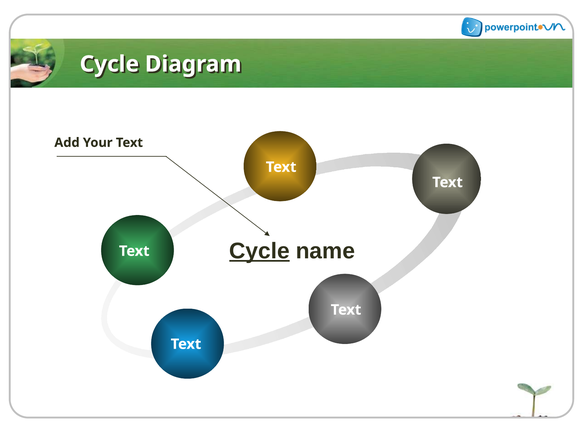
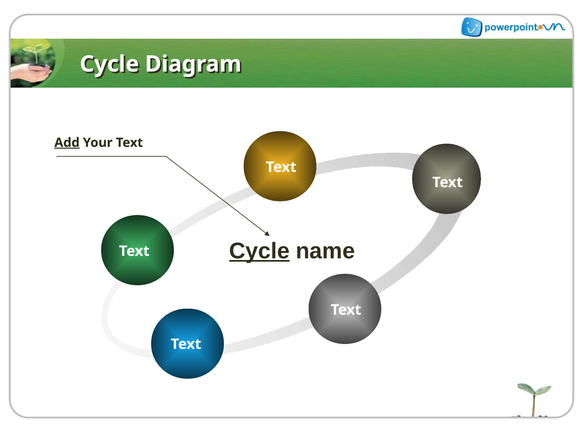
Add underline: none -> present (67, 143)
